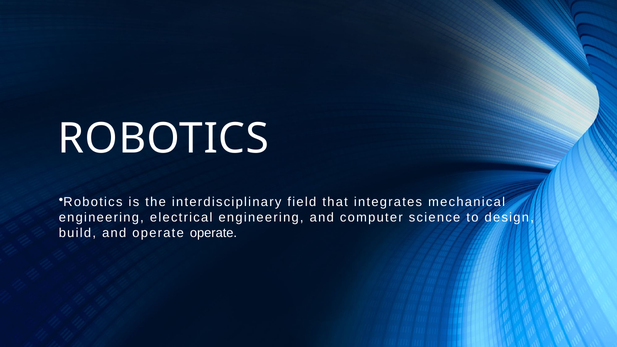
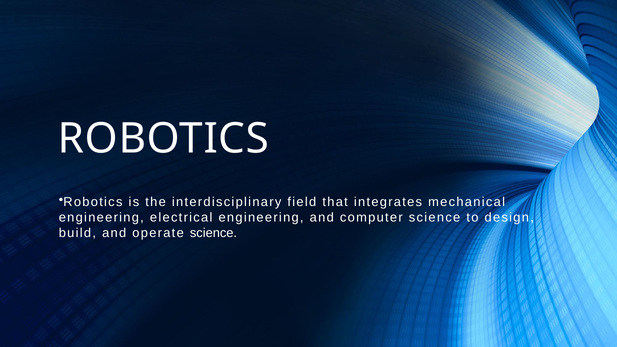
operate operate: operate -> science (213, 233)
